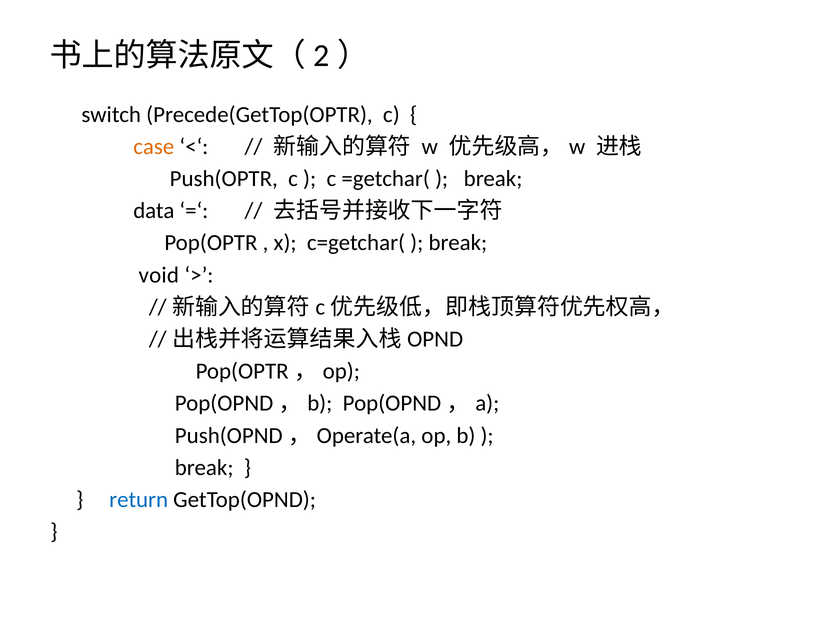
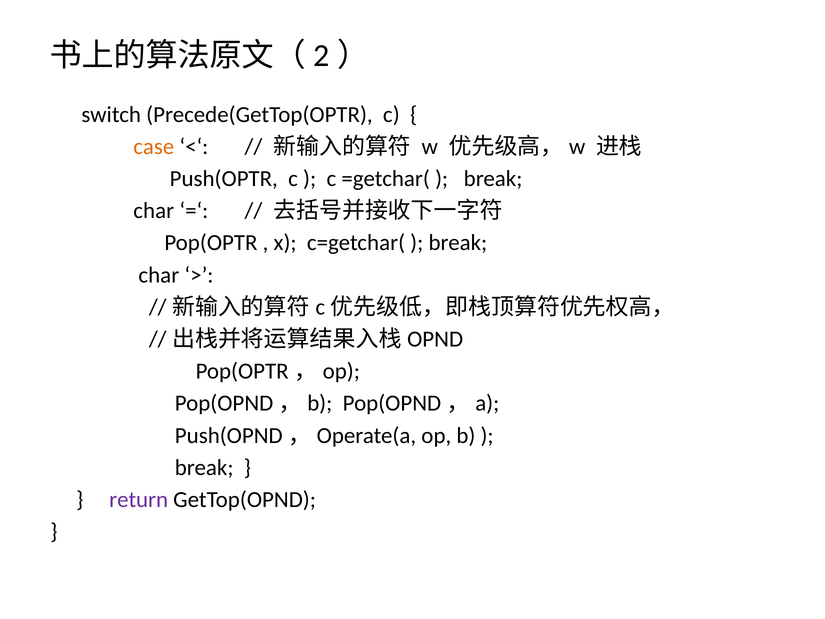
data: data -> char (154, 211)
void: void -> char (159, 275)
return colour: blue -> purple (139, 499)
